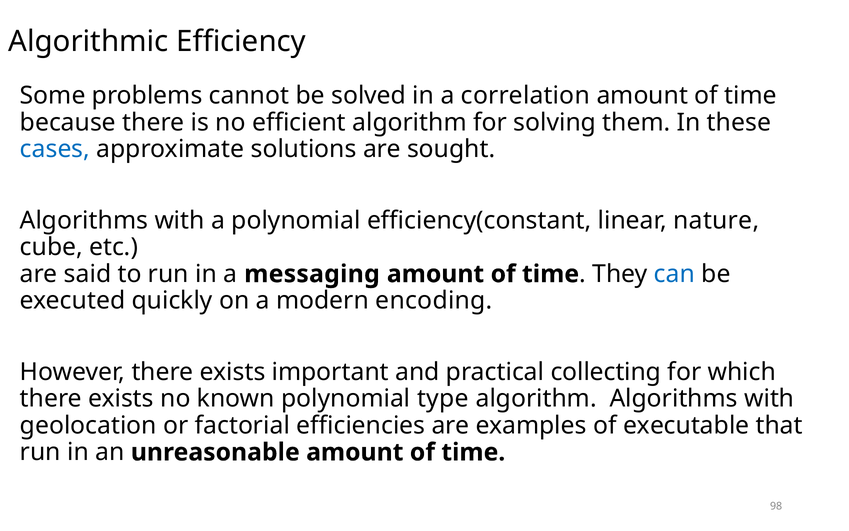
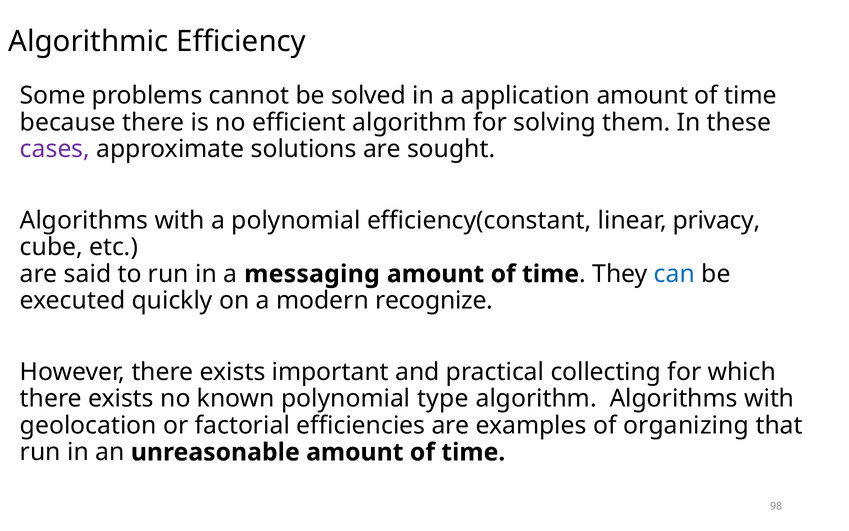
correlation: correlation -> application (526, 96)
cases colour: blue -> purple (55, 149)
nature: nature -> privacy (717, 220)
encoding: encoding -> recognize (434, 301)
executable: executable -> organizing (686, 425)
